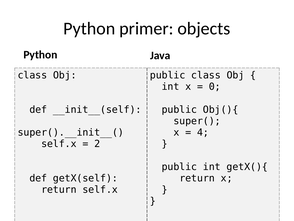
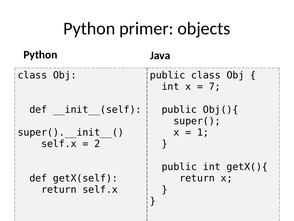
0: 0 -> 7 (215, 87)
4: 4 -> 1 (203, 132)
